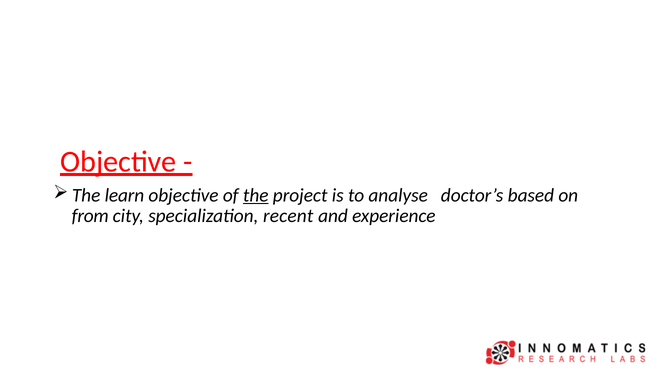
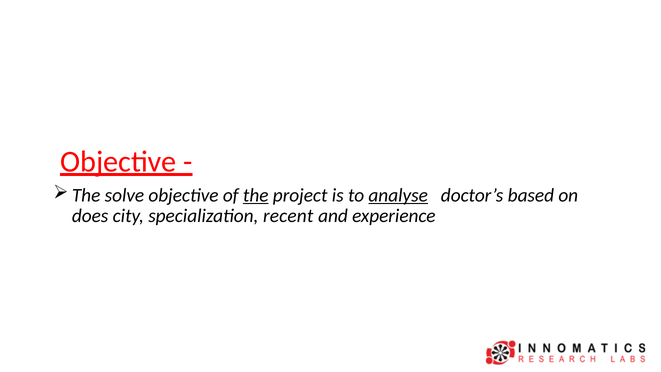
learn: learn -> solve (124, 195)
analyse underline: none -> present (398, 195)
from: from -> does (90, 216)
